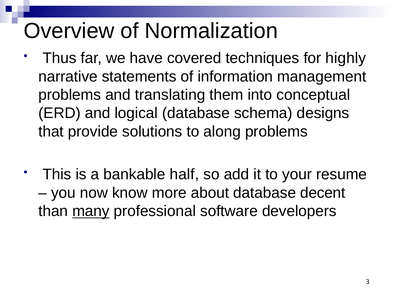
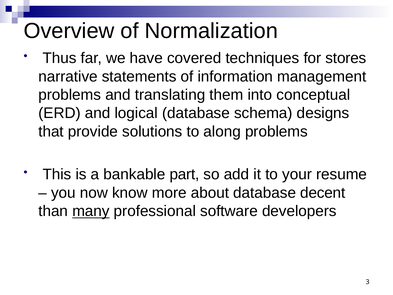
highly: highly -> stores (346, 58)
half: half -> part (184, 174)
